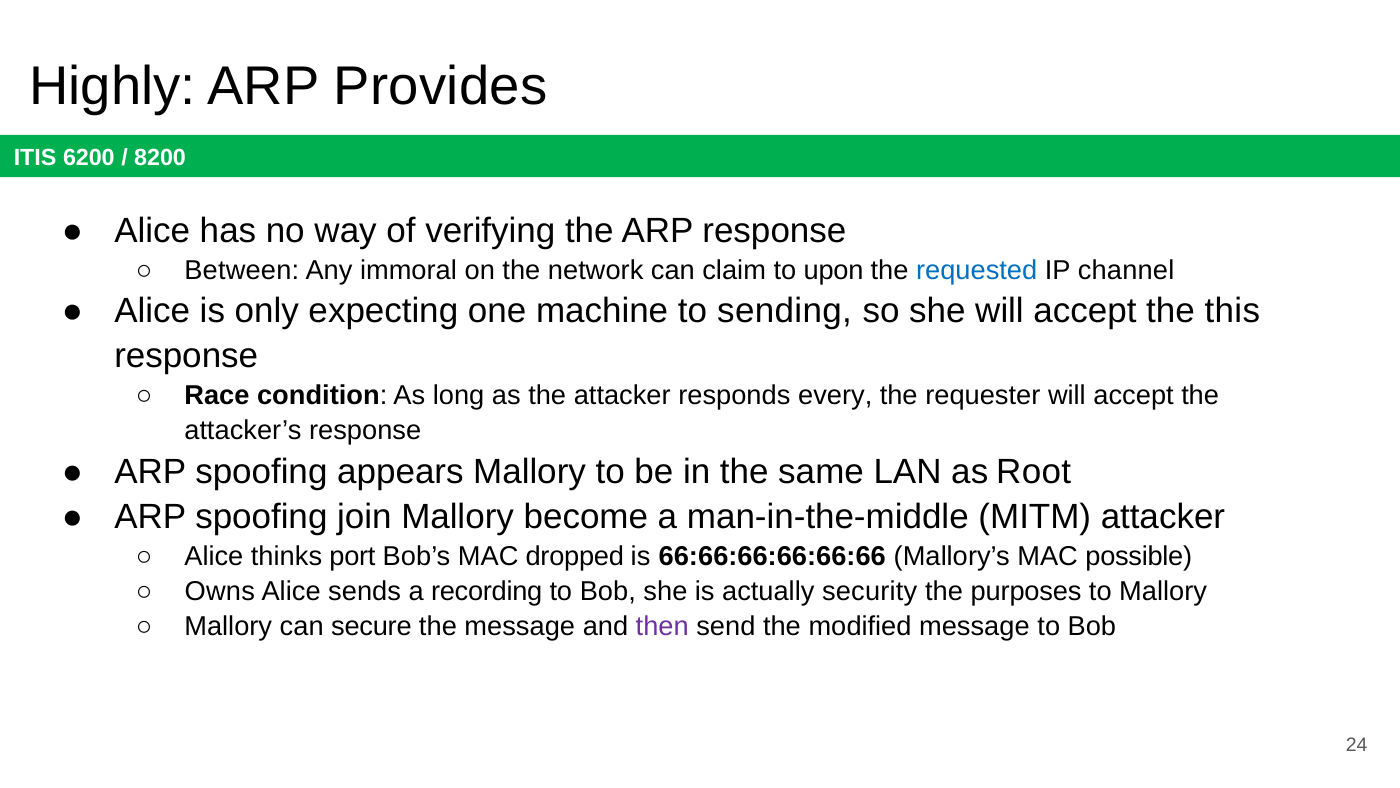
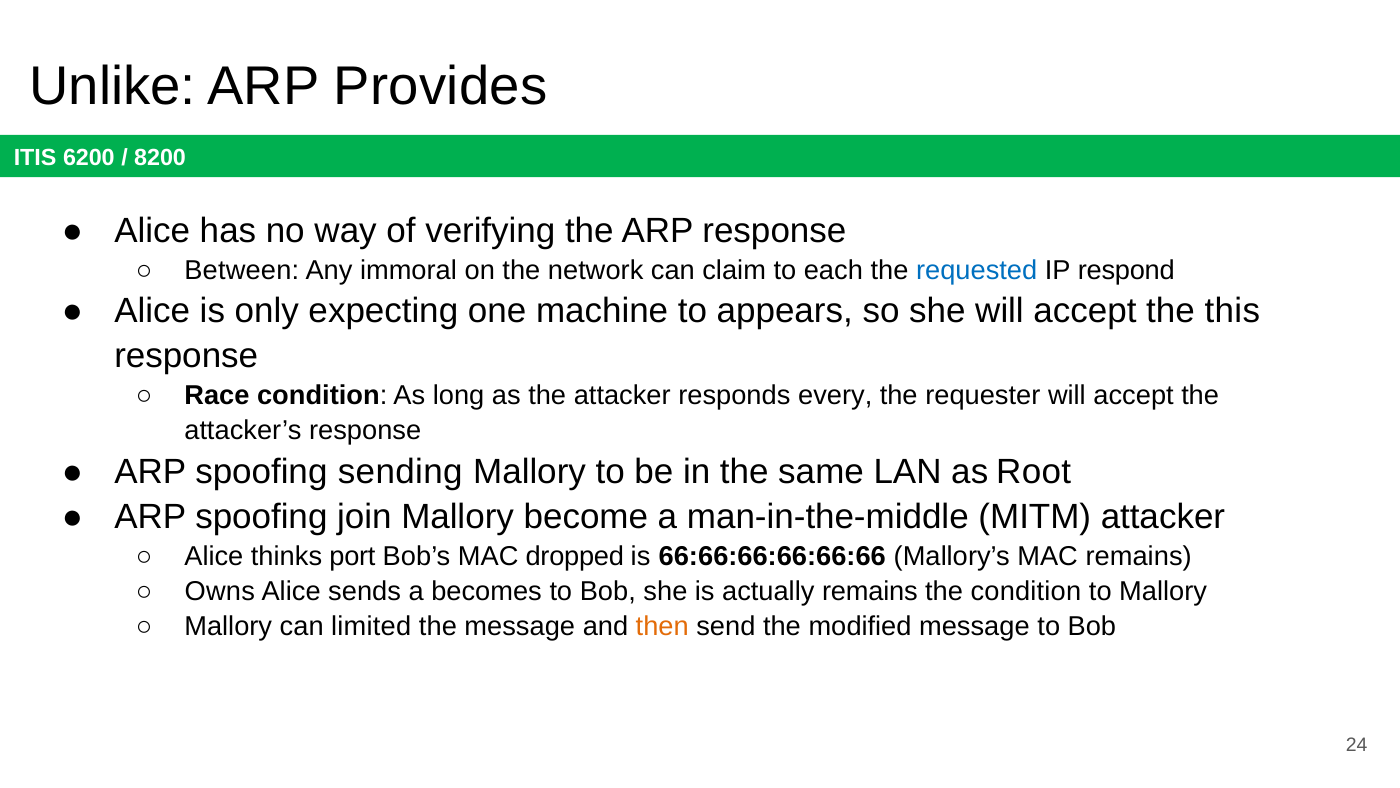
Highly: Highly -> Unlike (113, 87)
upon: upon -> each (833, 270)
channel: channel -> respond (1126, 270)
sending: sending -> appears (785, 311)
appears: appears -> sending (400, 472)
MAC possible: possible -> remains (1139, 556)
recording: recording -> becomes (487, 591)
actually security: security -> remains (870, 591)
the purposes: purposes -> condition (1026, 591)
secure: secure -> limited (371, 626)
then colour: purple -> orange (662, 626)
